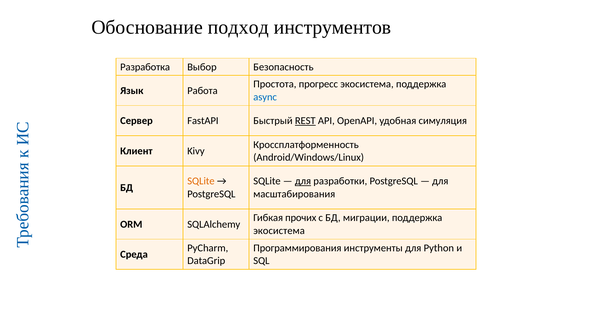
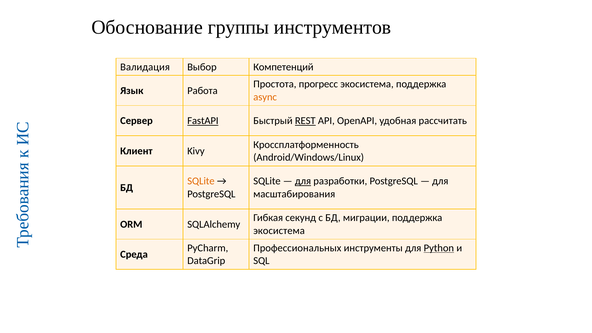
подход: подход -> группы (238, 27)
Разработка: Разработка -> Валидация (145, 67)
Безопасность: Безопасность -> Компетенций (283, 67)
async colour: blue -> orange (265, 97)
FastAPI underline: none -> present (203, 121)
симуляция: симуляция -> рассчитать (443, 121)
прочих: прочих -> секунд (301, 218)
Программирования: Программирования -> Профессиональных (297, 248)
Python underline: none -> present (439, 248)
